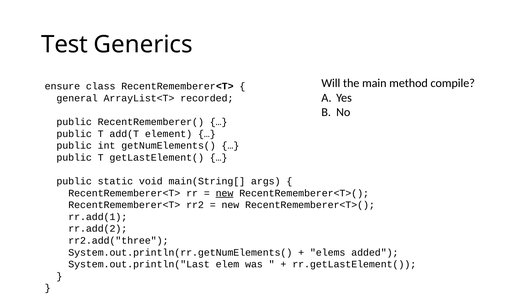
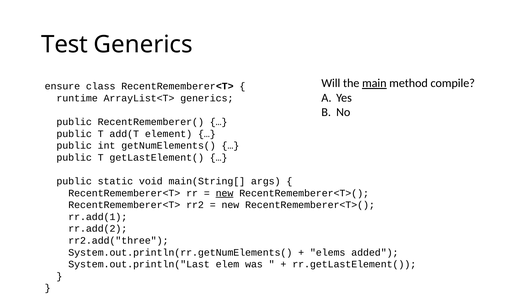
main underline: none -> present (374, 83)
general: general -> runtime (77, 98)
ArrayList<T> recorded: recorded -> generics (207, 98)
